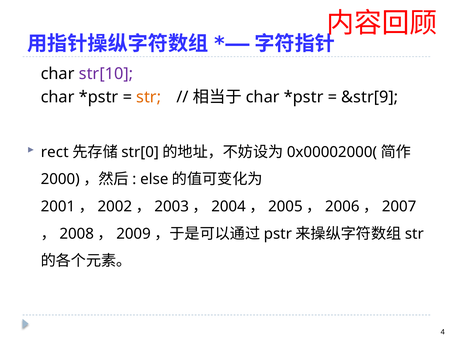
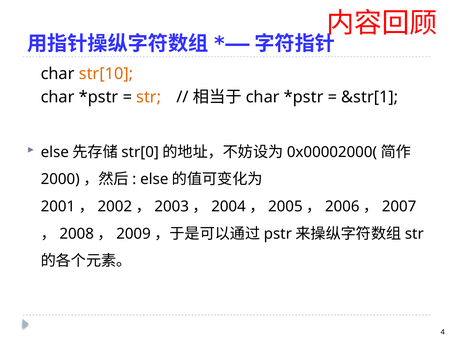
str[10 colour: purple -> orange (106, 74)
&str[9: &str[9 -> &str[1 (370, 97)
rect: rect -> else (55, 152)
